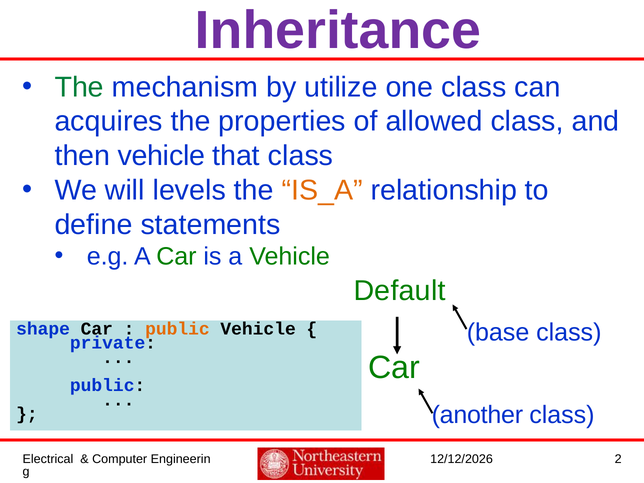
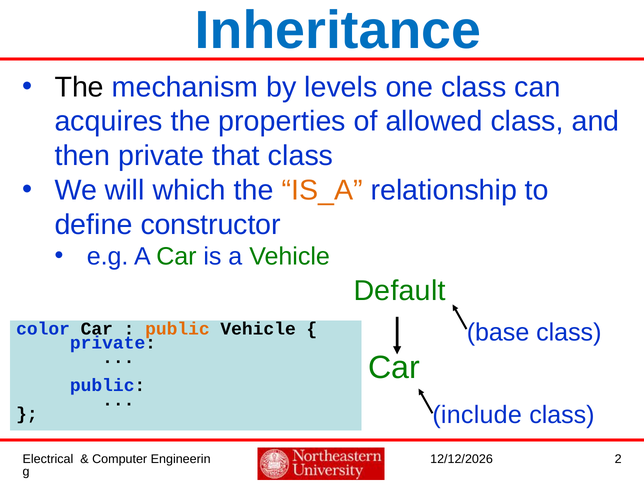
Inheritance colour: purple -> blue (338, 31)
The colour: green -> black (79, 87)
utilize: utilize -> levels (341, 87)
then vehicle: vehicle -> private (161, 156)
levels: levels -> which (189, 190)
statements: statements -> constructor (211, 225)
shape: shape -> color (43, 329)
another: another -> include (477, 415)
